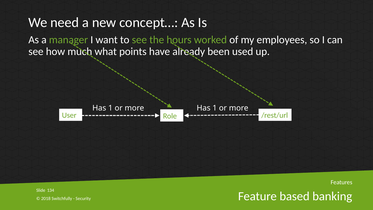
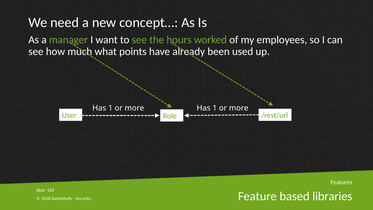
banking: banking -> libraries (332, 196)
